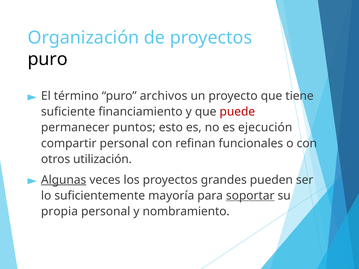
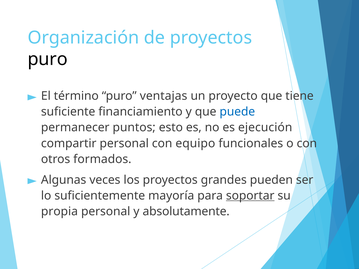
archivos: archivos -> ventajas (164, 96)
puede colour: red -> blue (237, 112)
refinan: refinan -> equipo (195, 143)
utilización: utilización -> formados (102, 159)
Algunas underline: present -> none (64, 180)
nombramiento: nombramiento -> absolutamente (186, 212)
